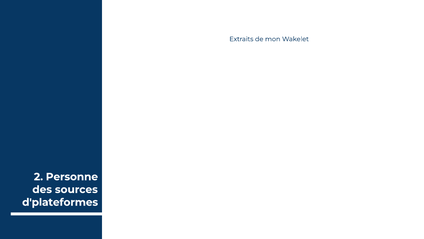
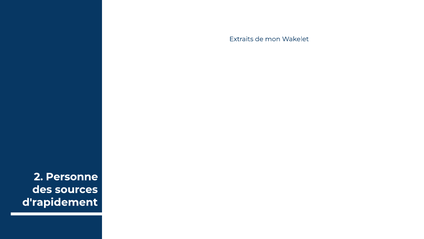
d'plateformes: d'plateformes -> d'rapidement (60, 202)
